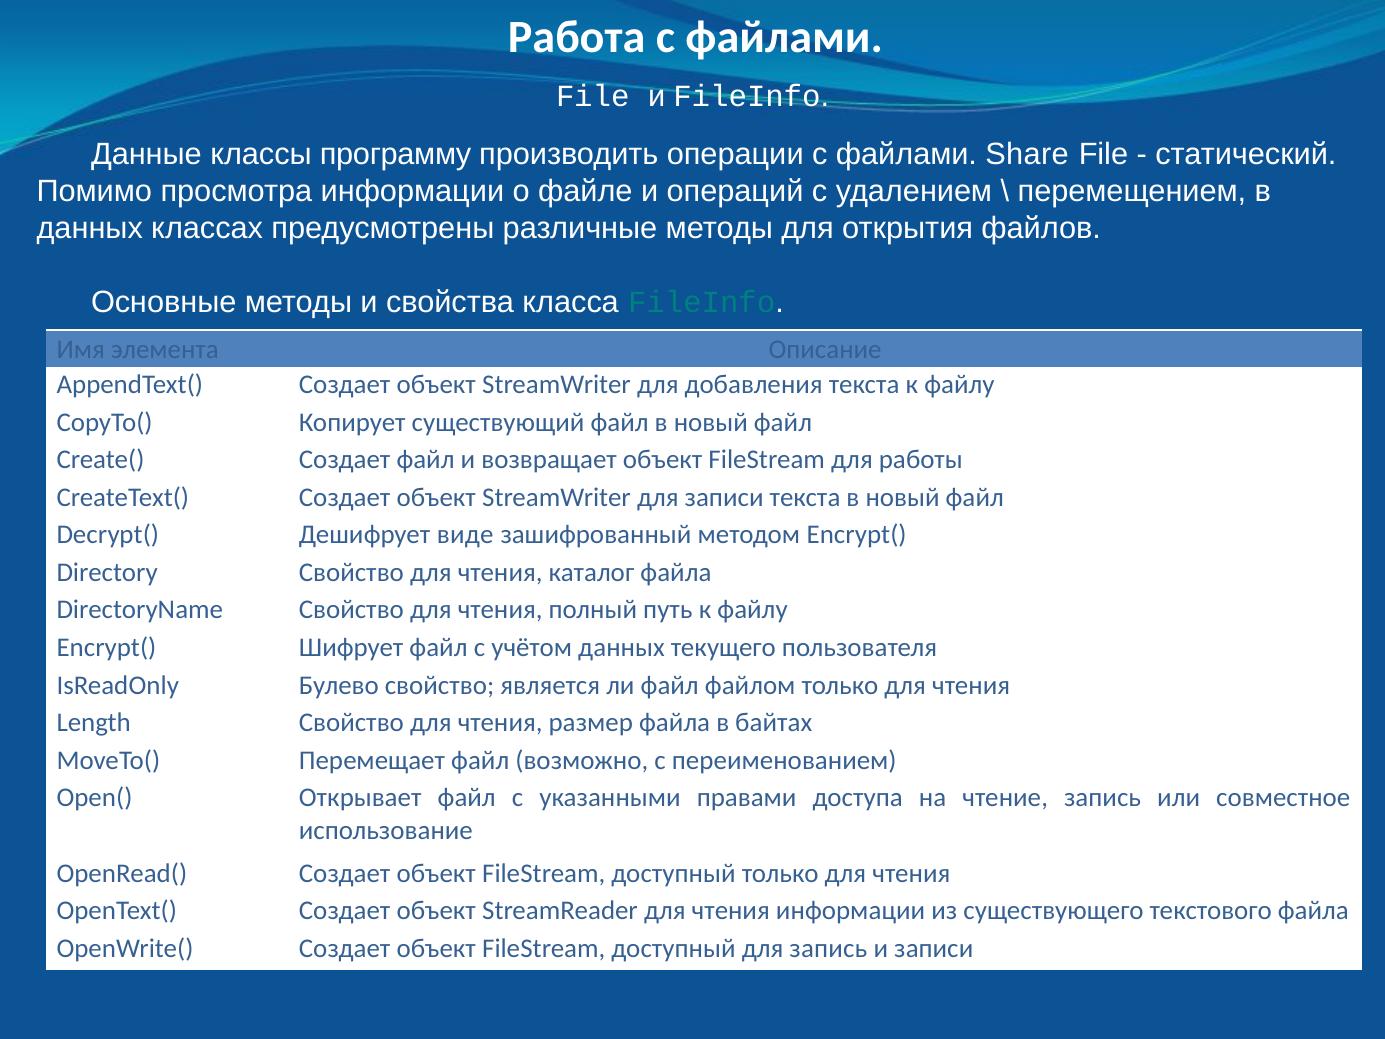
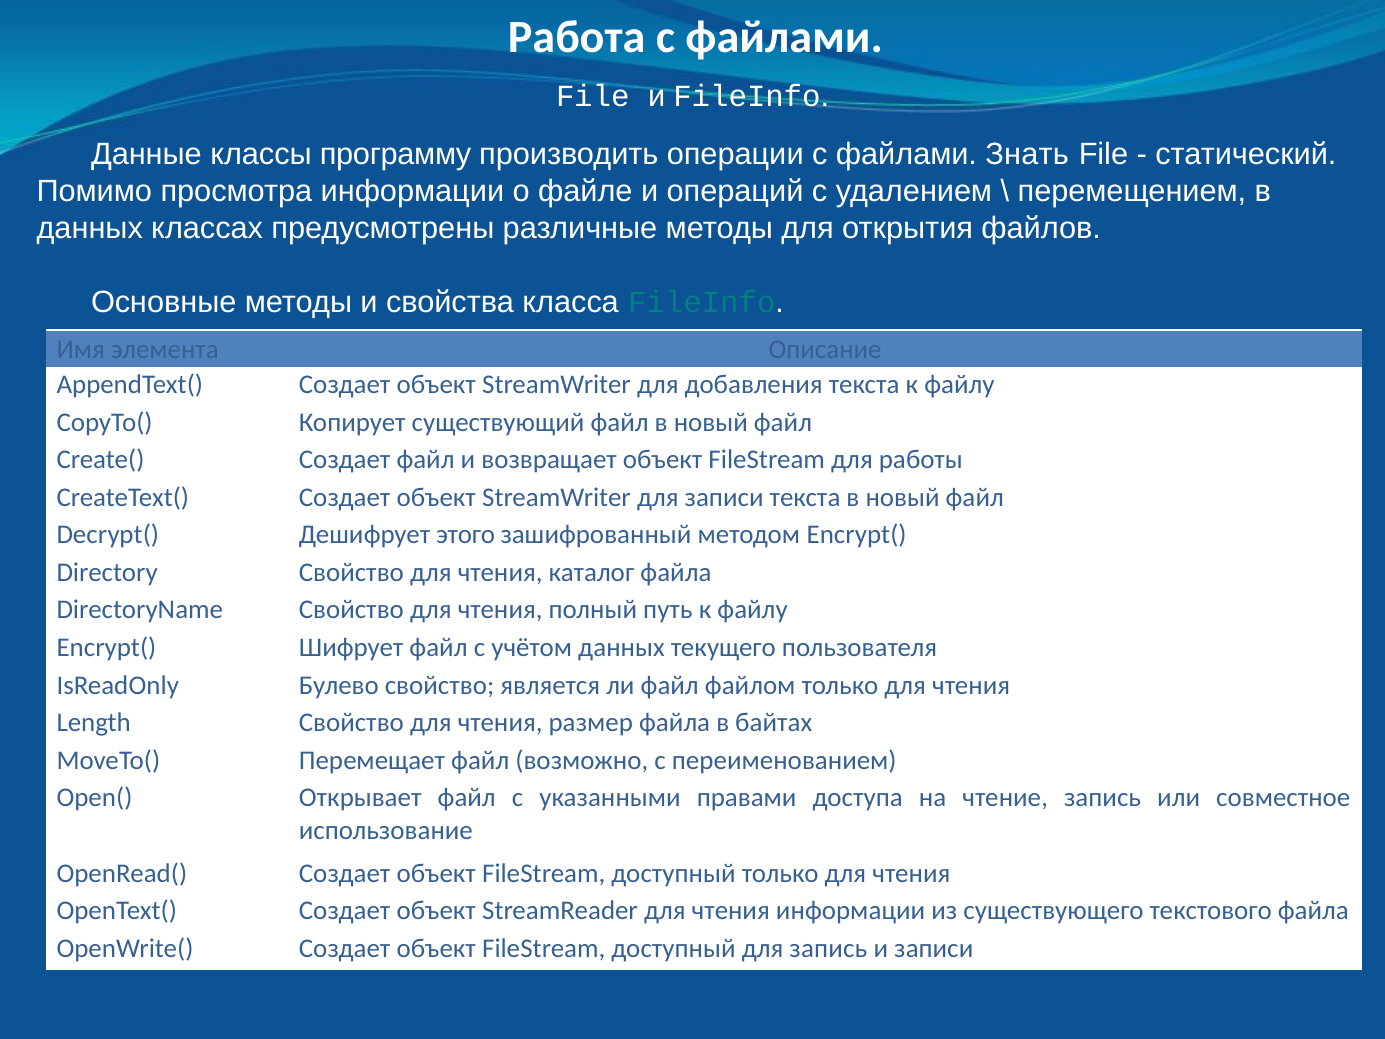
Share: Share -> Знать (1027, 154)
виде: виде -> этого (466, 535)
